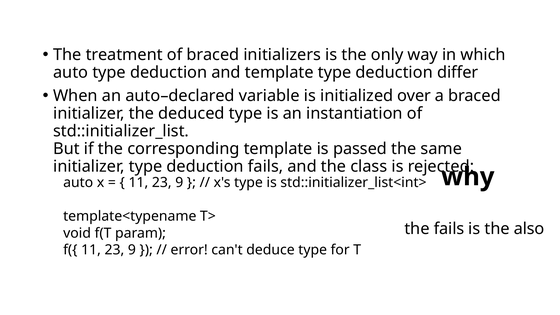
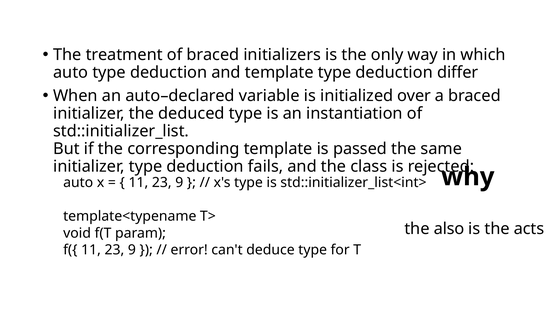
the fails: fails -> also (449, 229)
also: also -> acts (529, 229)
